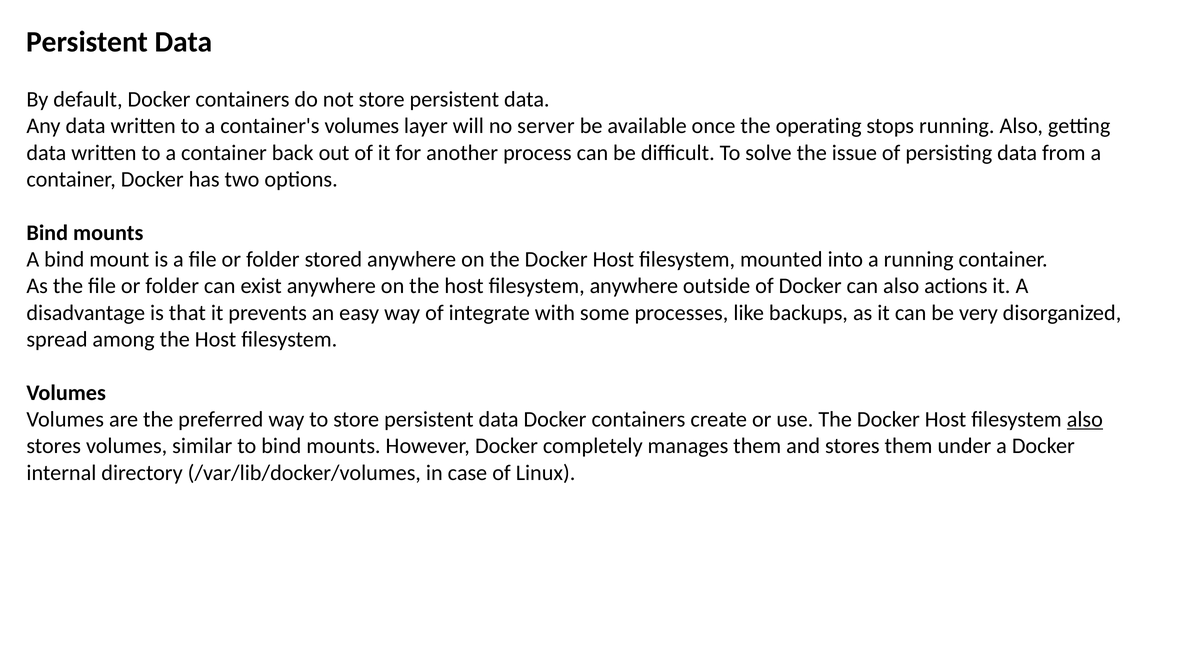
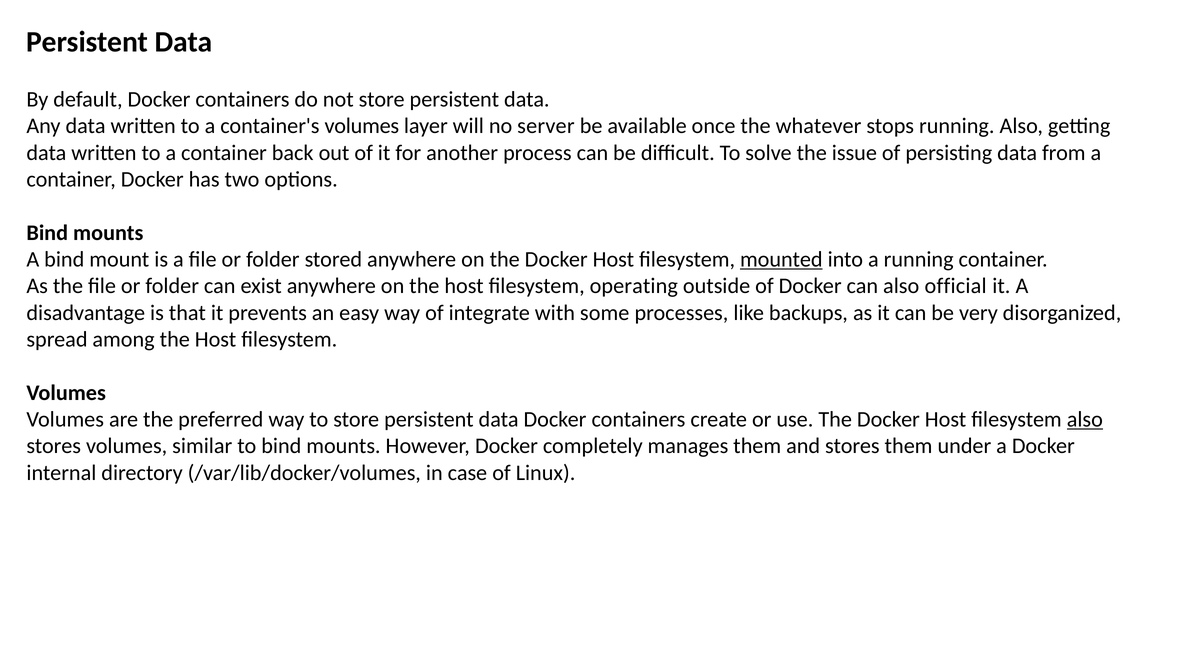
operating: operating -> whatever (819, 126)
mounted underline: none -> present (781, 259)
filesystem anywhere: anywhere -> operating (634, 286)
actions: actions -> official (956, 286)
